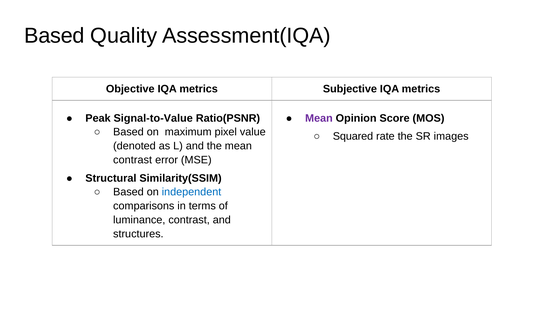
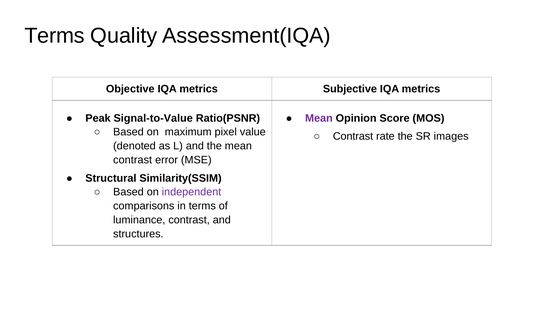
Based: Based -> Terms (54, 36)
Squared: Squared -> Contrast (353, 136)
independent colour: blue -> purple (192, 192)
